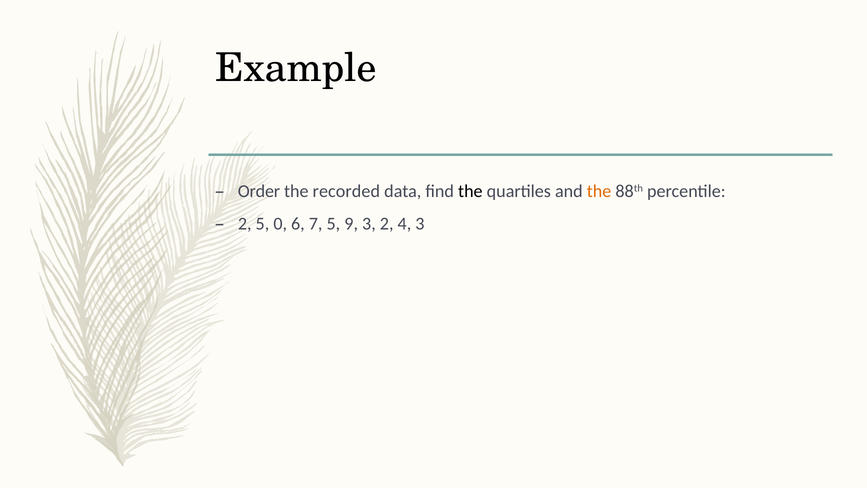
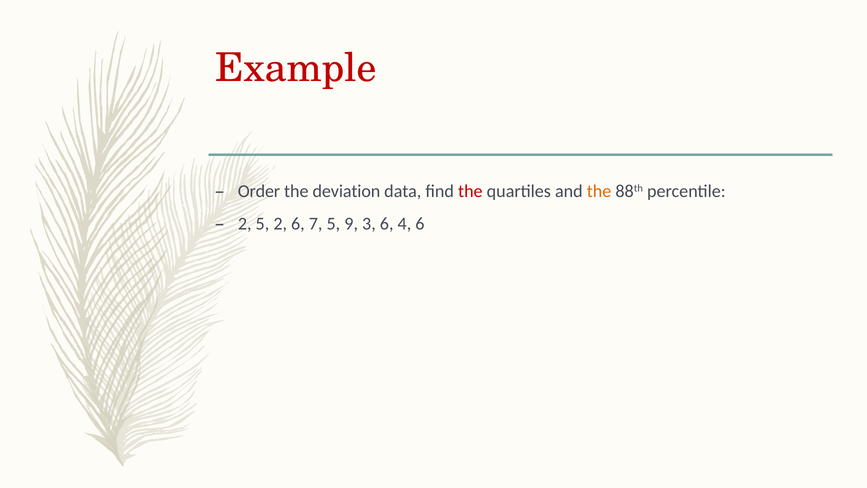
Example colour: black -> red (296, 68)
recorded: recorded -> deviation (346, 191)
the colour: black -> red (470, 191)
5 0: 0 -> 2 (280, 224)
3 2: 2 -> 6 (387, 224)
4 3: 3 -> 6 (420, 224)
